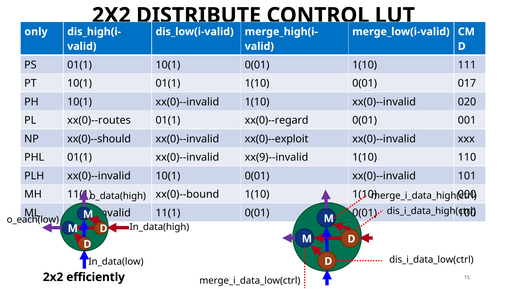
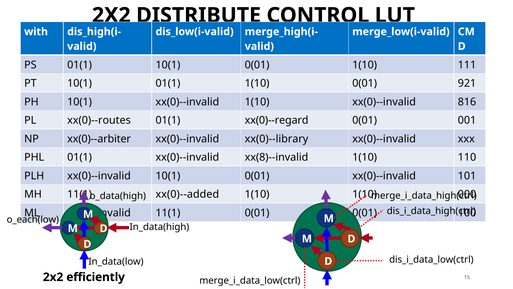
only: only -> with (36, 32)
017: 017 -> 921 (467, 83)
020: 020 -> 816 (467, 102)
xx(0)--should: xx(0)--should -> xx(0)--arbiter (99, 139)
xx(0)--exploit: xx(0)--exploit -> xx(0)--library (276, 139)
xx(9)--invalid: xx(9)--invalid -> xx(8)--invalid (277, 157)
xx(0)--bound: xx(0)--bound -> xx(0)--added (187, 194)
